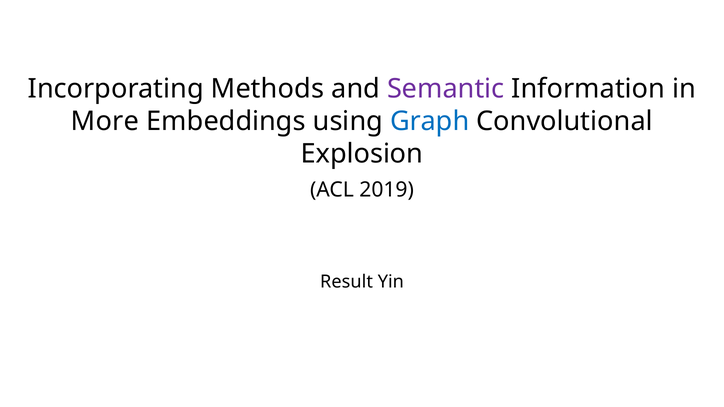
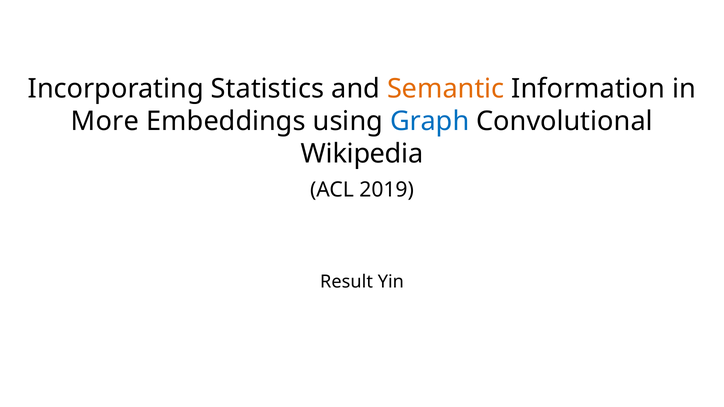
Methods: Methods -> Statistics (267, 89)
Semantic colour: purple -> orange (446, 89)
Explosion: Explosion -> Wikipedia (362, 154)
